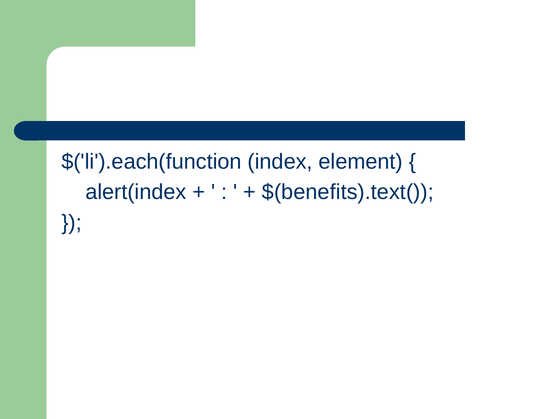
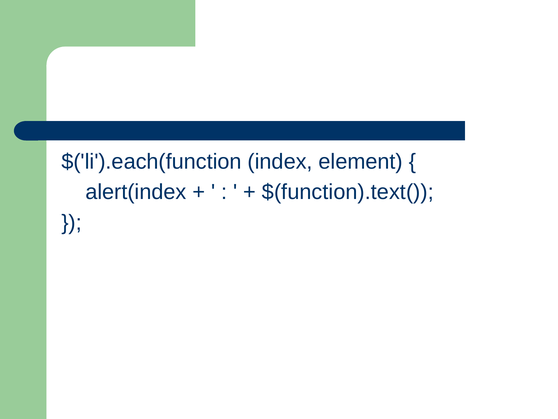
$(benefits).text(: $(benefits).text( -> $(function).text( (348, 192)
